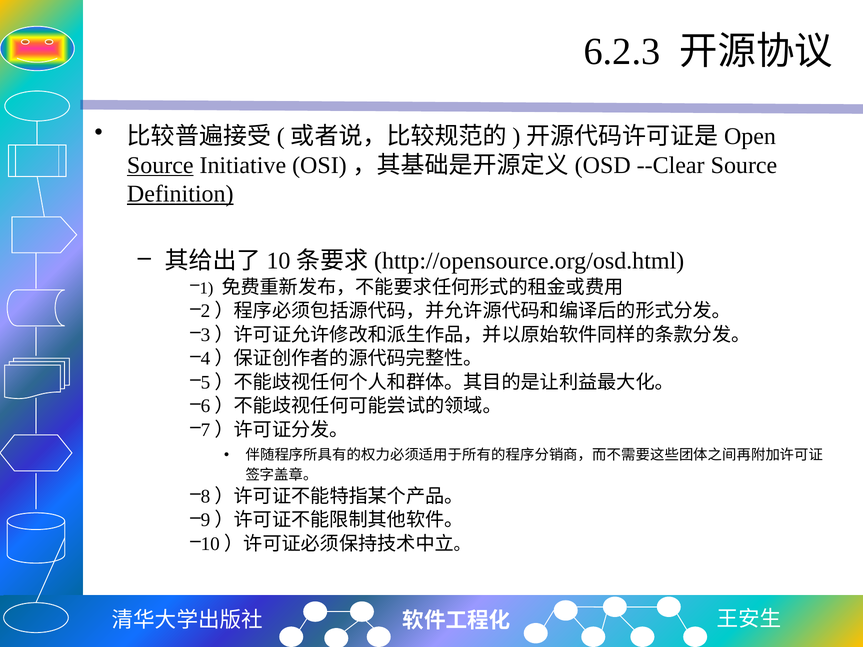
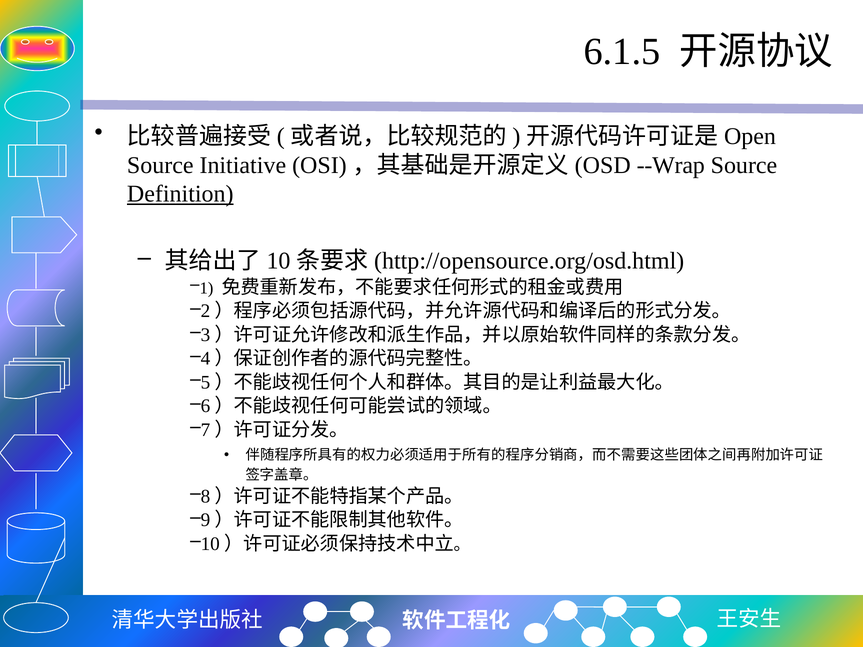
6.2.3: 6.2.3 -> 6.1.5 (622, 52)
Source underline: present -> none (160, 165)
--Clear: --Clear -> --Wrap (671, 165)
